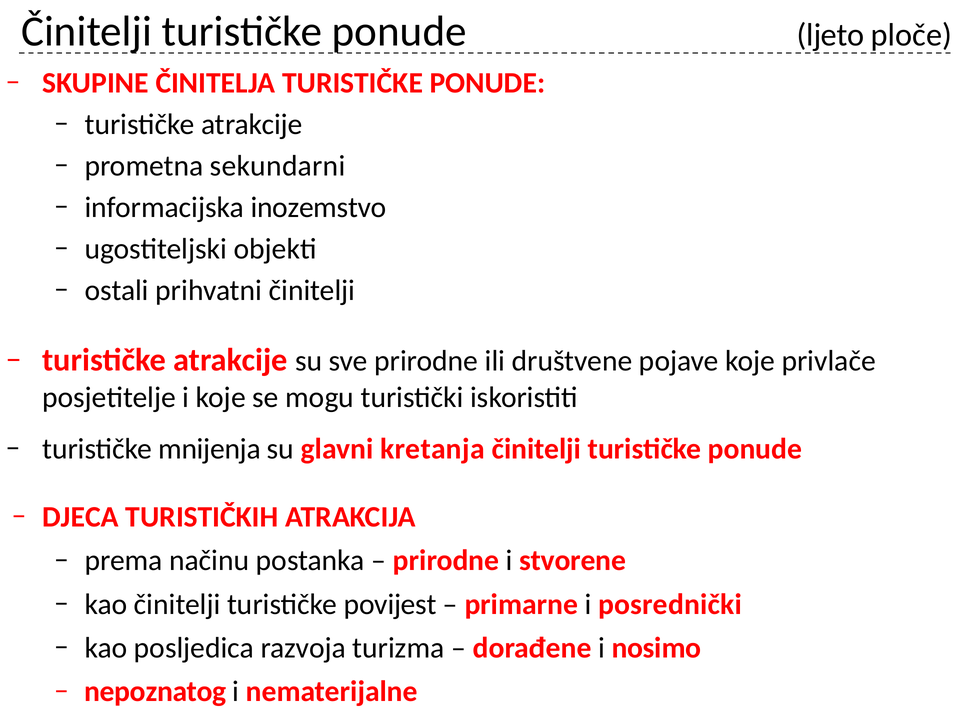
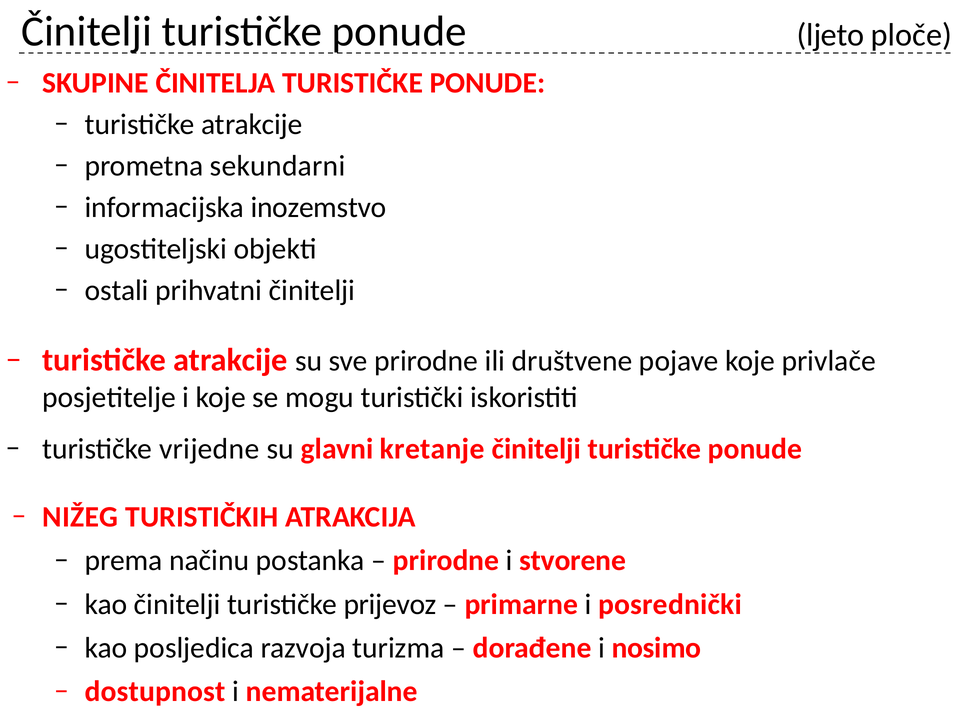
mnijenja: mnijenja -> vrijedne (209, 449)
kretanja: kretanja -> kretanje (432, 449)
DJECA: DJECA -> NIŽEG (80, 517)
povijest: povijest -> prijevoz (390, 604)
nepoznatog: nepoznatog -> dostupnost (155, 691)
